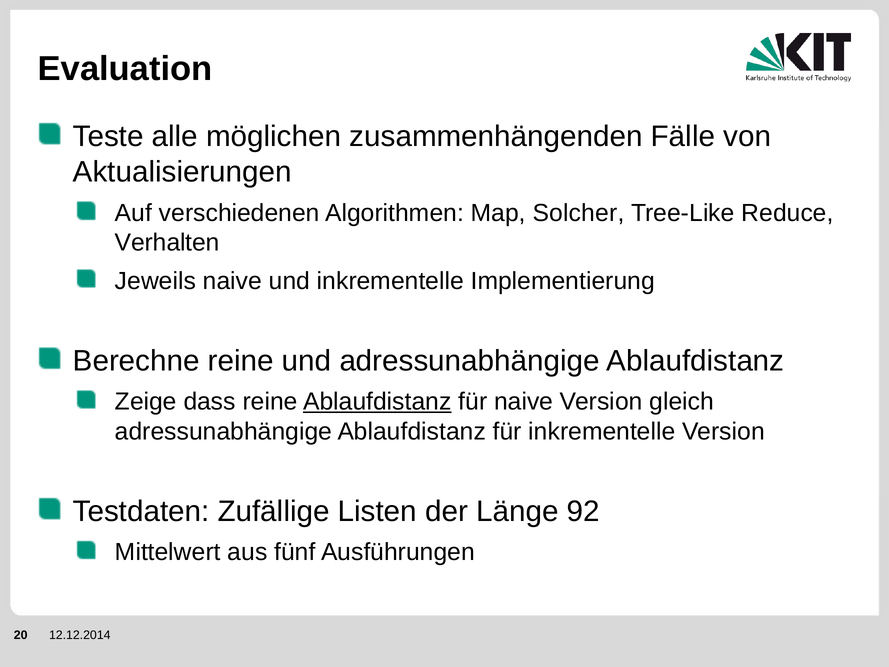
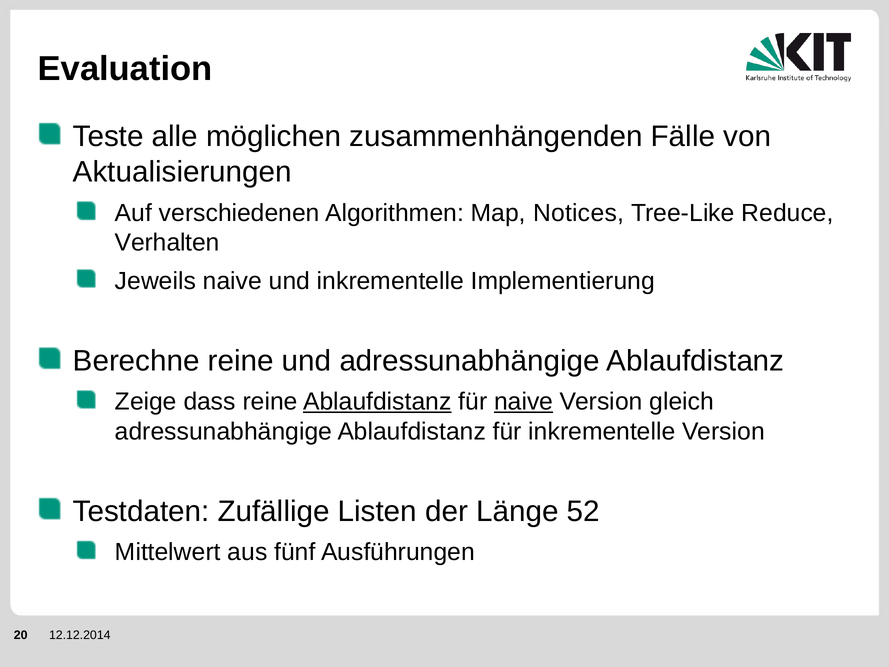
Solcher: Solcher -> Notices (579, 213)
naive underline: none -> present (524, 402)
92: 92 -> 52 (583, 511)
